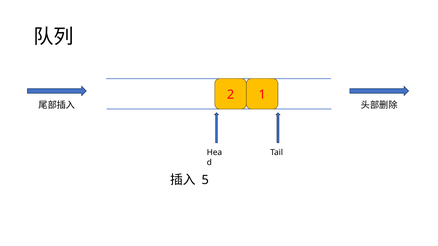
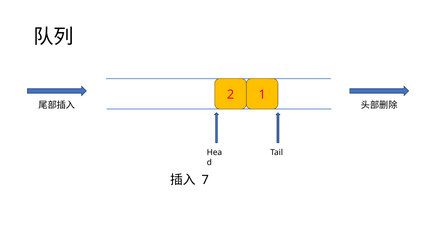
5: 5 -> 7 (205, 180)
